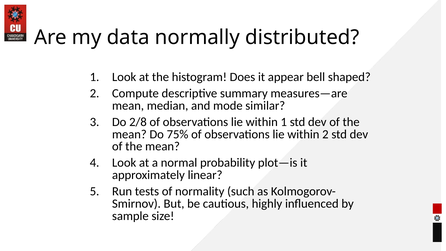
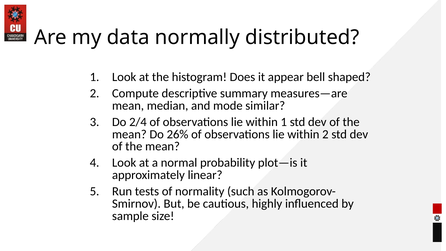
2/8: 2/8 -> 2/4 (138, 122)
75%: 75% -> 26% (178, 134)
